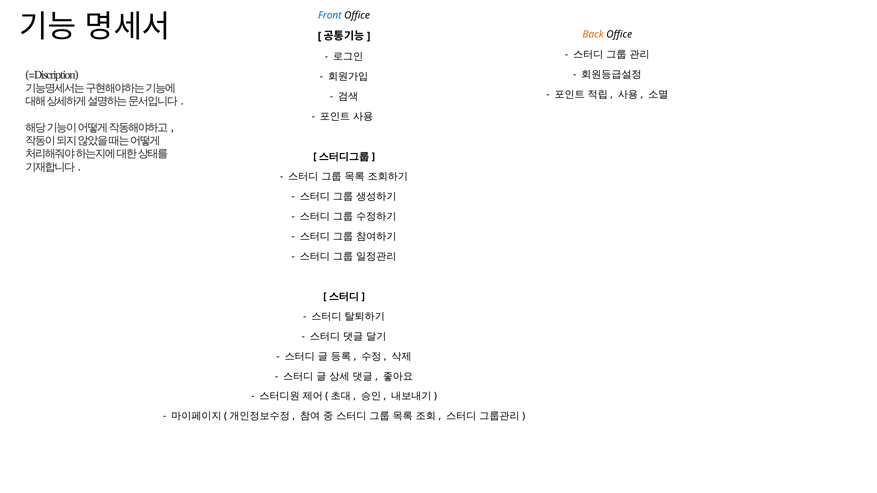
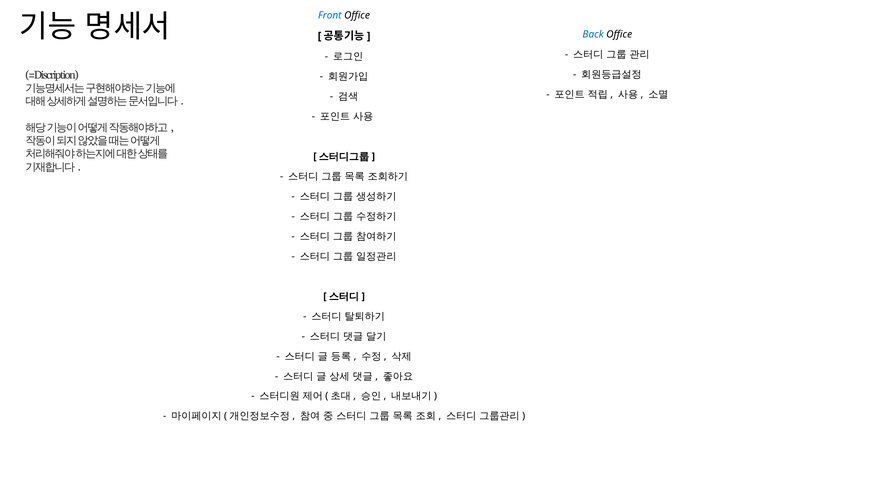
Back colour: orange -> blue (593, 35)
